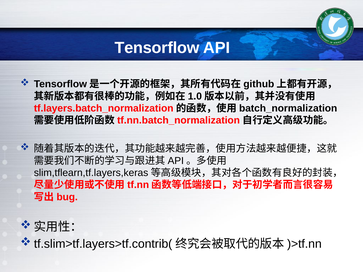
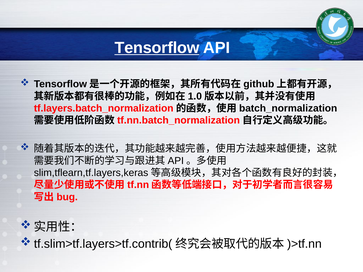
Tensorflow underline: none -> present (157, 48)
